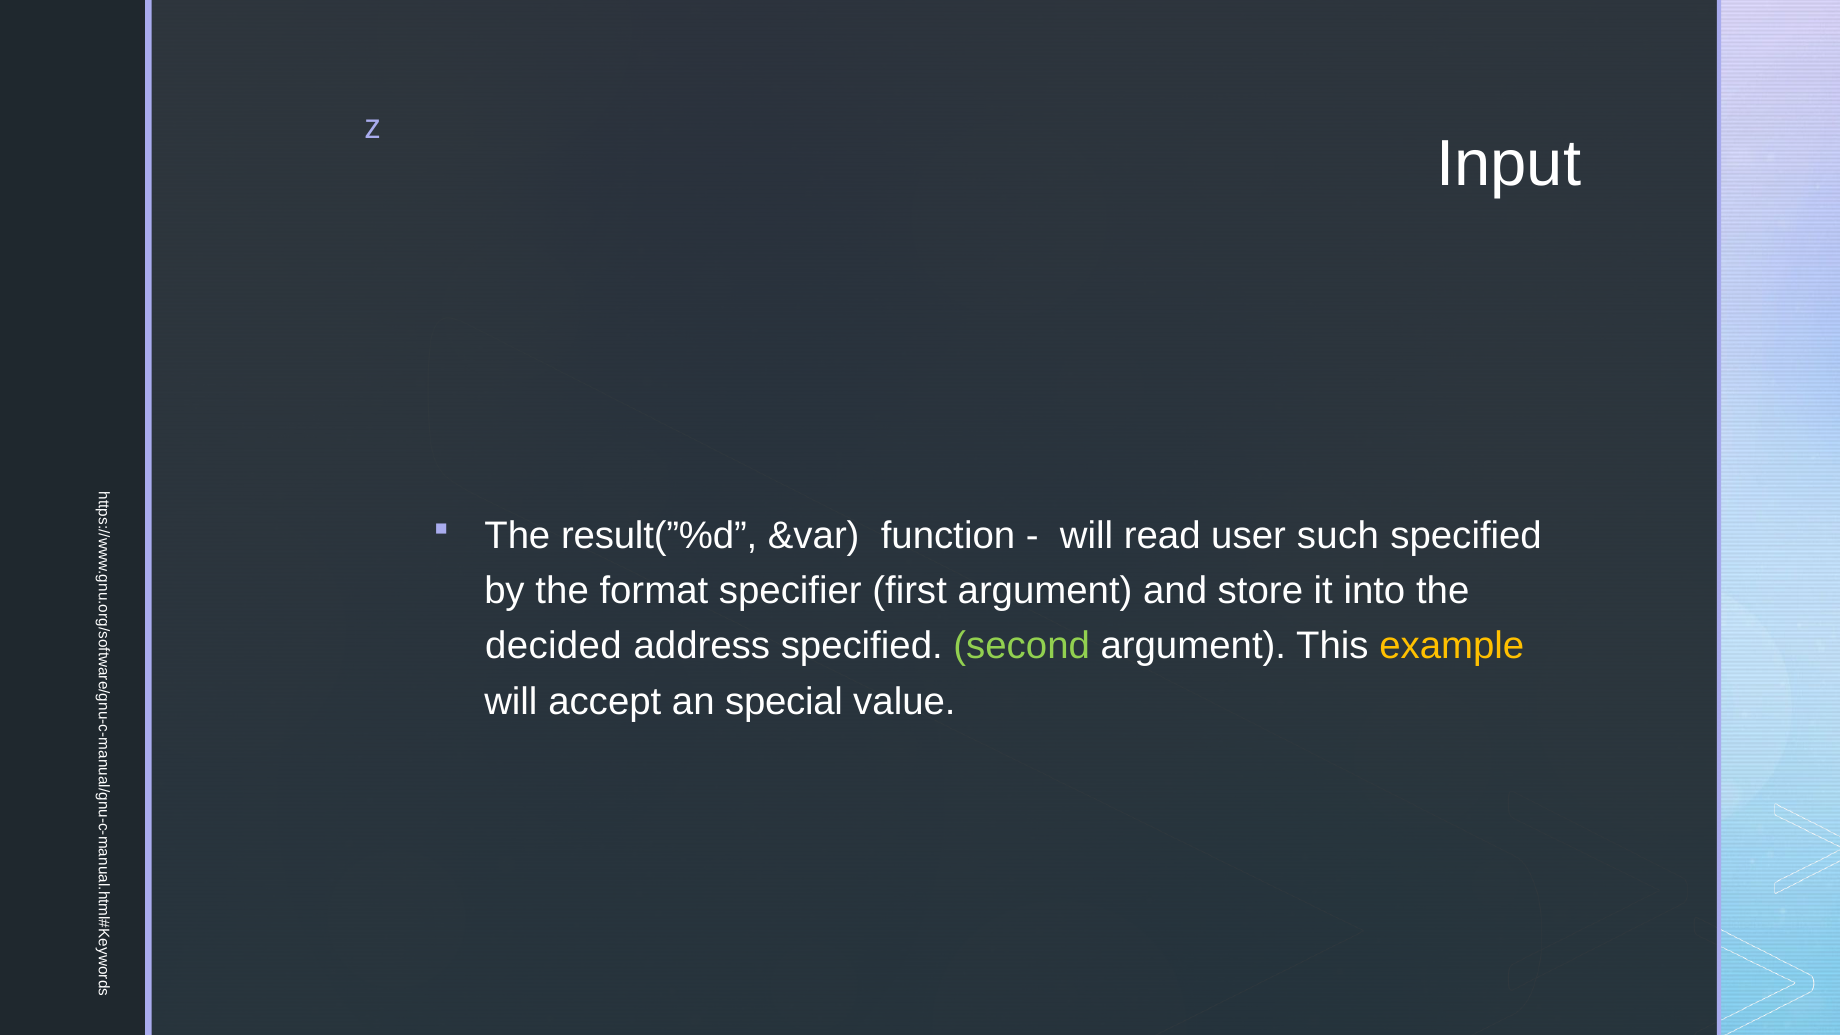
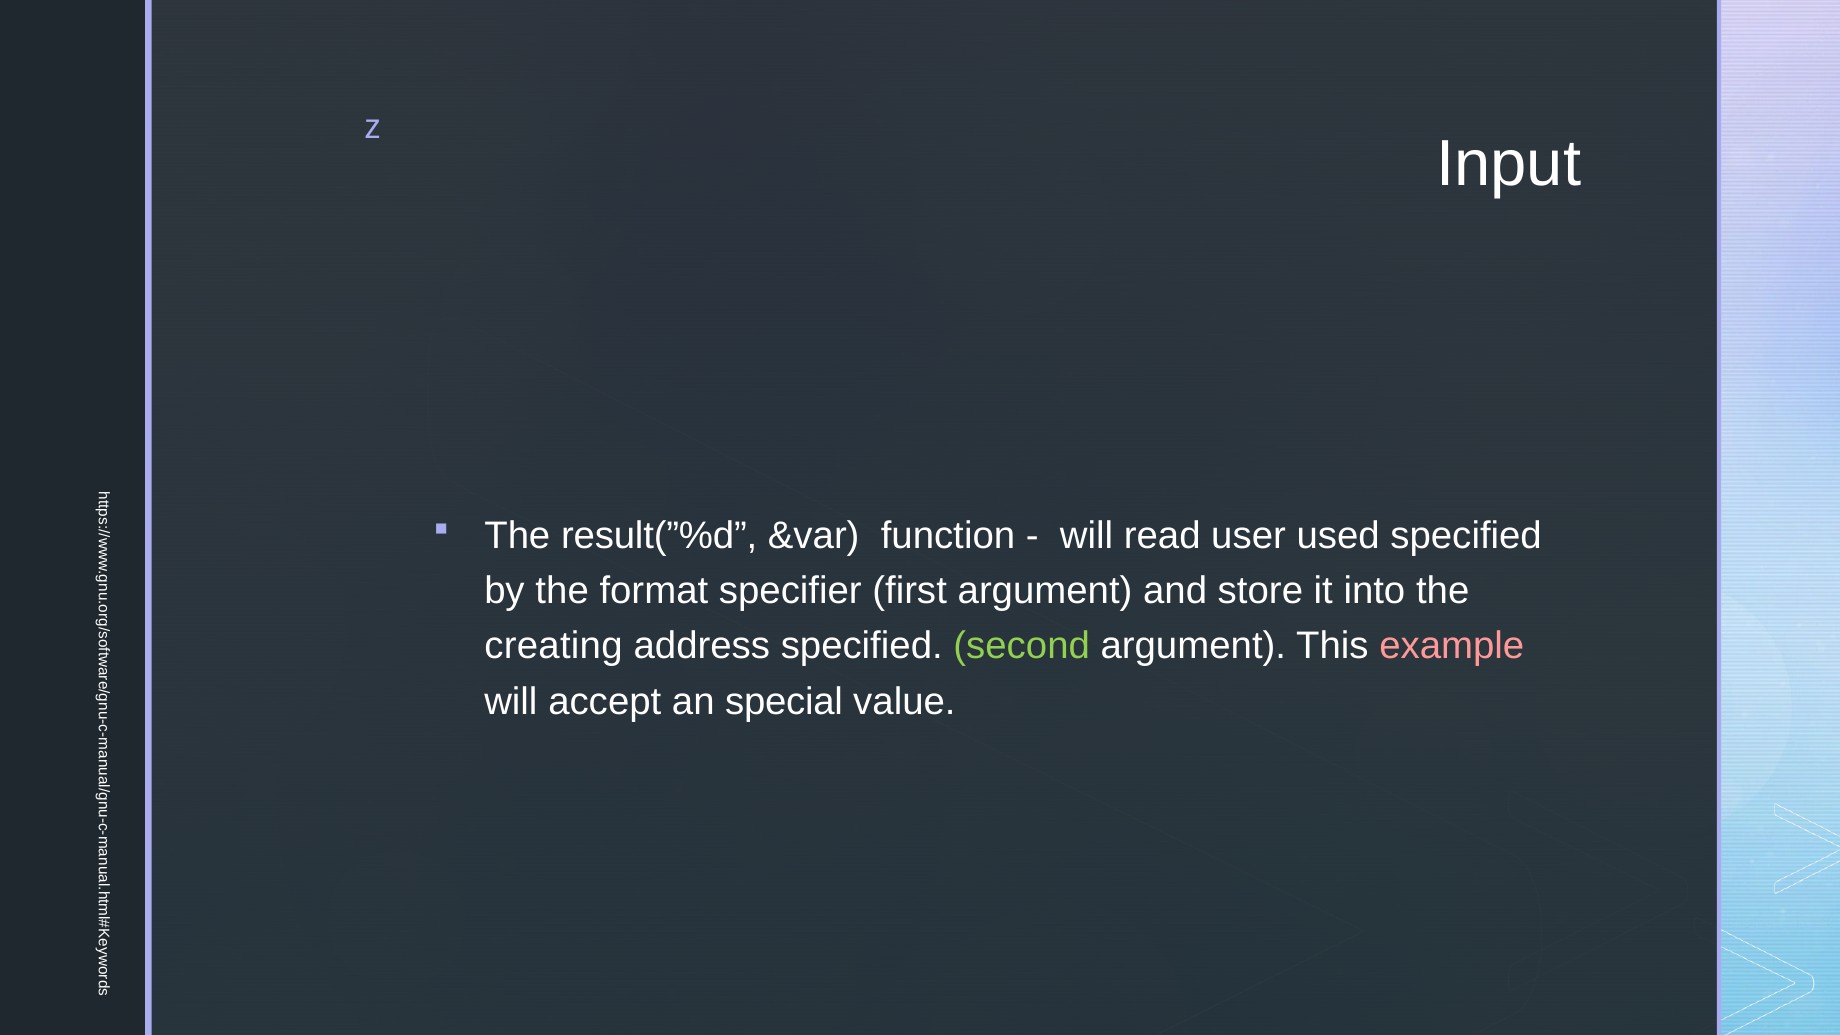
such: such -> used (1338, 536)
decided: decided -> creating (553, 646)
example colour: yellow -> pink (1452, 646)
